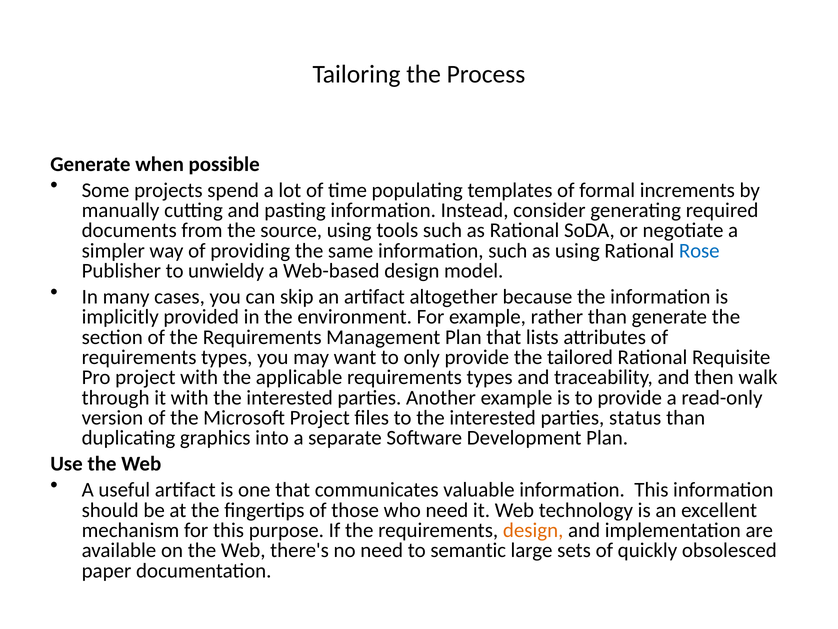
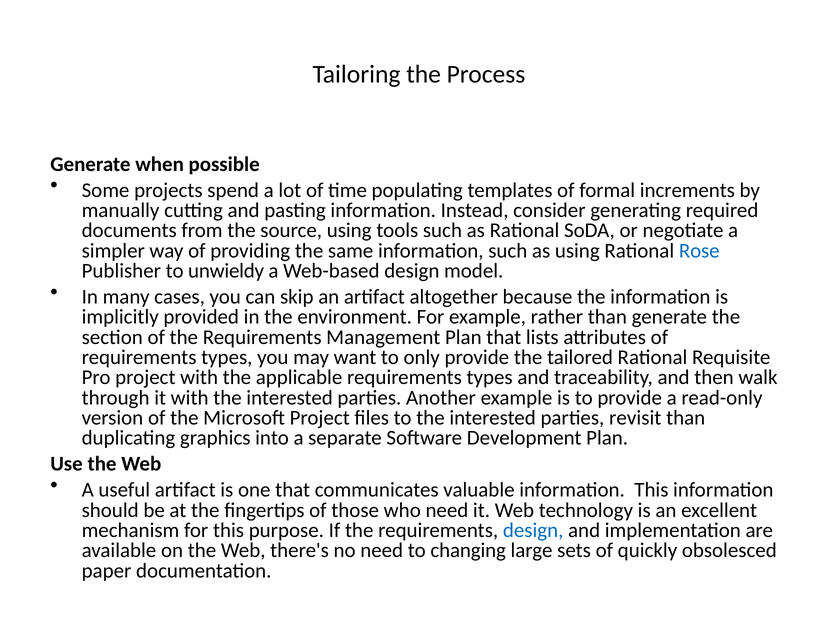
status: status -> revisit (635, 417)
design colour: orange -> blue (533, 530)
semantic: semantic -> changing (468, 550)
